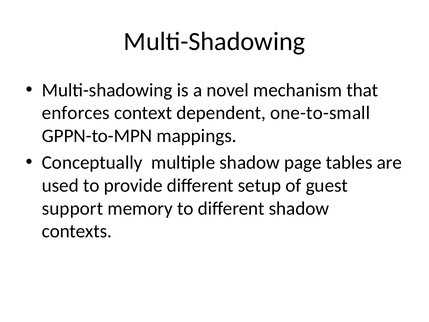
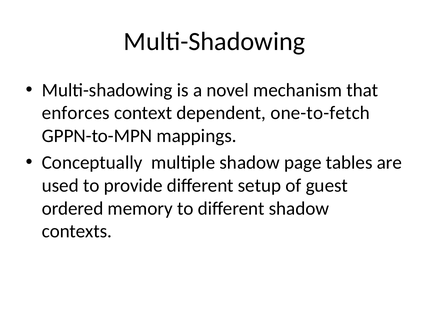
one-to-small: one-to-small -> one-to-fetch (320, 113)
support: support -> ordered (73, 208)
